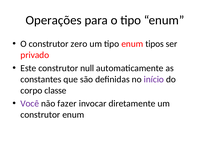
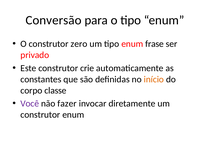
Operações: Operações -> Conversão (54, 20)
tipos: tipos -> frase (155, 44)
null: null -> crie (87, 68)
início colour: purple -> orange (154, 80)
